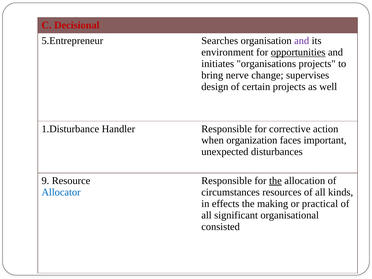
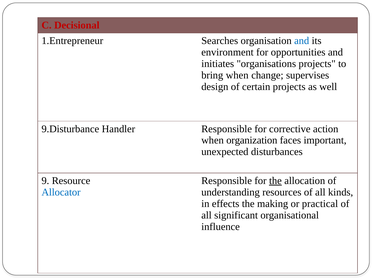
5.Entrepreneur: 5.Entrepreneur -> 1.Entrepreneur (72, 41)
and colour: purple -> blue (302, 41)
opportunities underline: present -> none (298, 52)
bring nerve: nerve -> when (237, 75)
1.Disturbance: 1.Disturbance -> 9.Disturbance (70, 129)
circumstances: circumstances -> understanding (231, 192)
consisted: consisted -> influence (221, 227)
